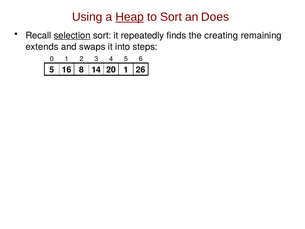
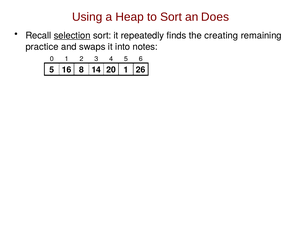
Heap underline: present -> none (130, 17)
extends: extends -> practice (42, 47)
steps: steps -> notes (145, 47)
